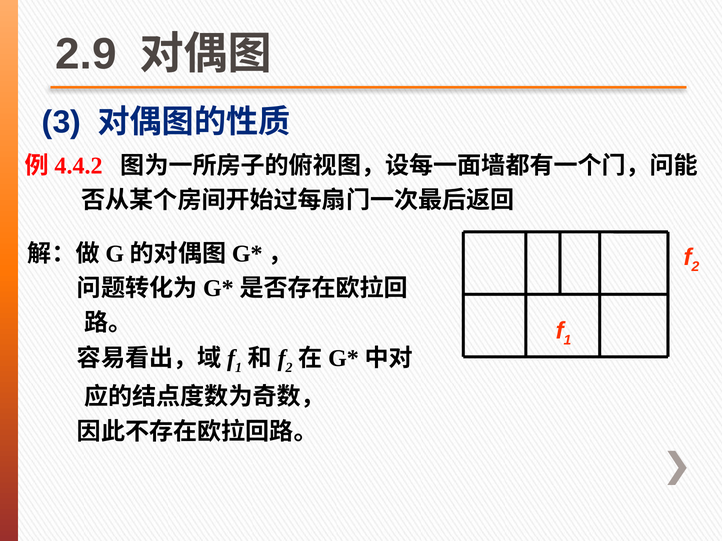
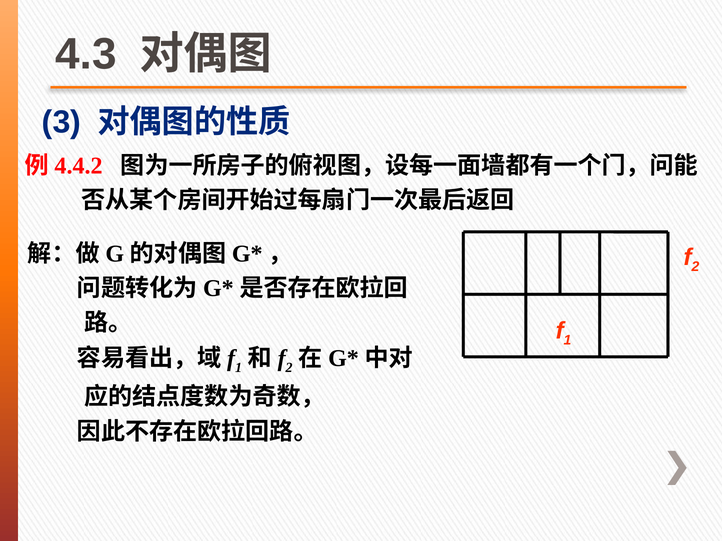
2.9: 2.9 -> 4.3 (86, 54)
